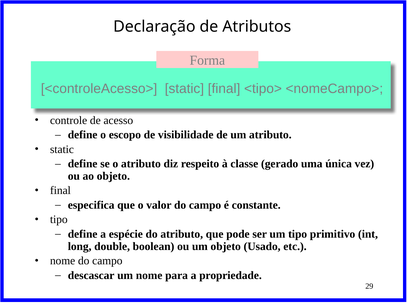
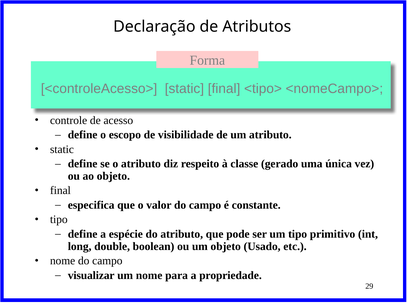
descascar: descascar -> visualizar (91, 275)
